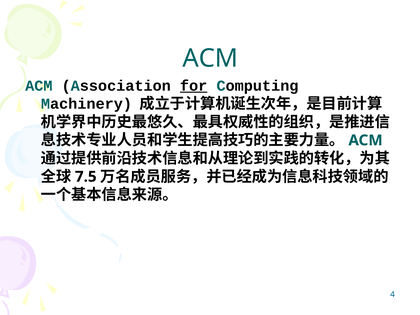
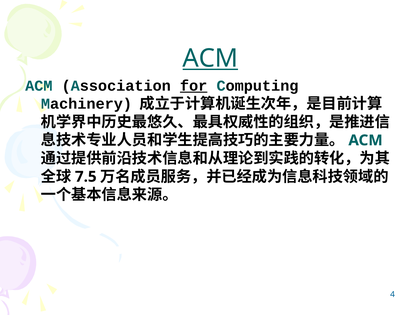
ACM underline: none -> present (210, 58)
